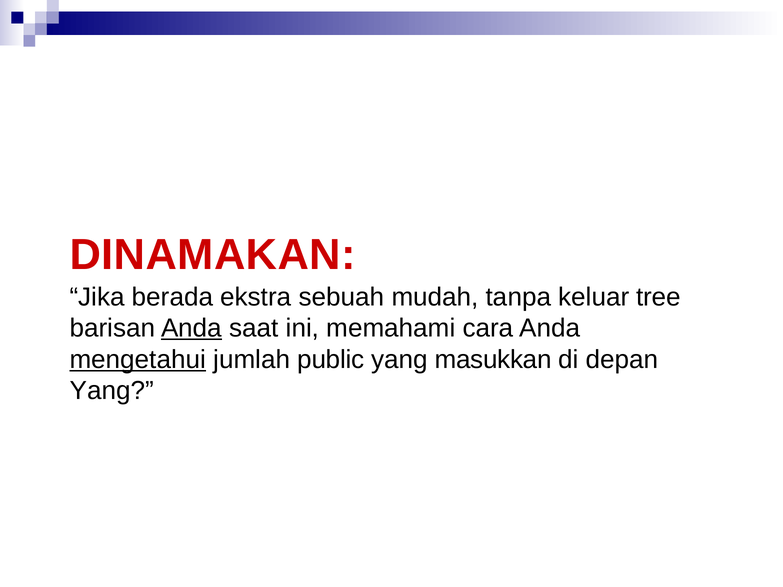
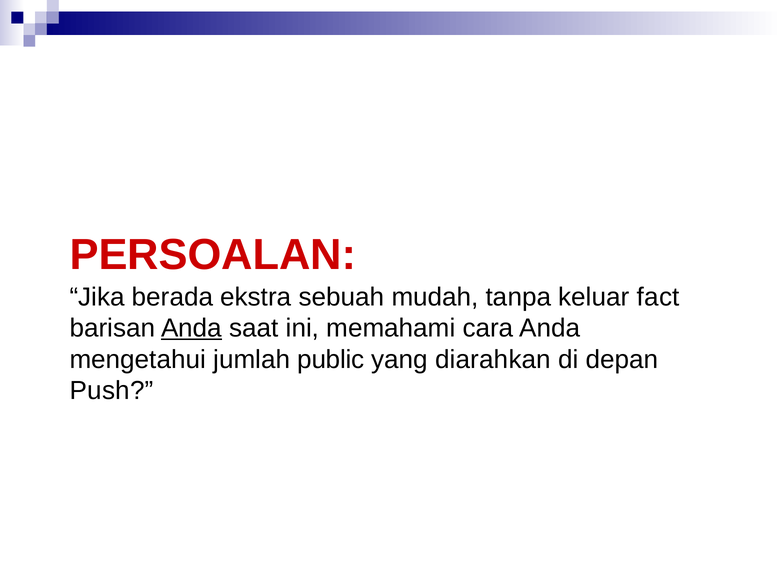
DINAMAKAN: DINAMAKAN -> PERSOALAN (213, 255)
tree: tree -> fact (658, 297)
mengetahui underline: present -> none (138, 360)
masukkan: masukkan -> diarahkan (493, 360)
Yang: Yang -> Push (112, 391)
